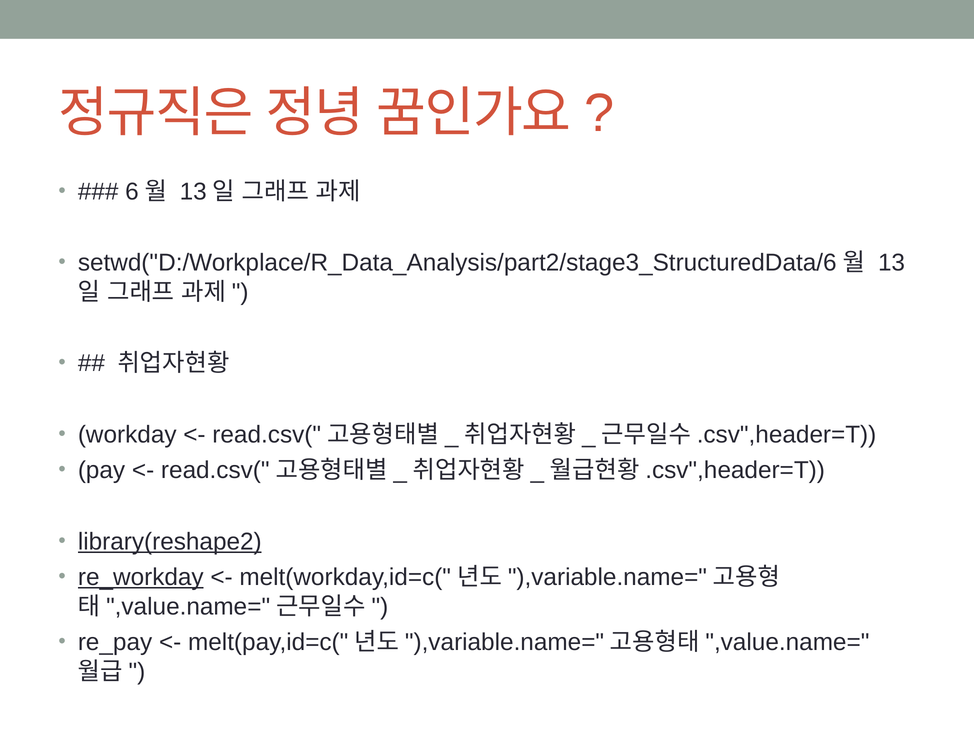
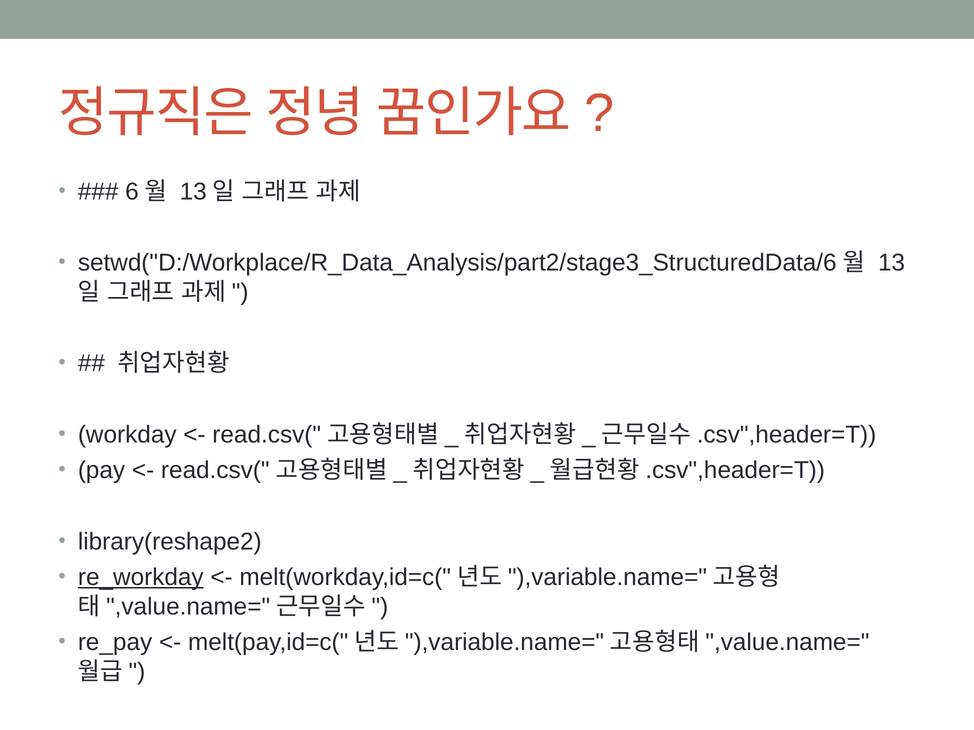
library(reshape2 underline: present -> none (170, 542)
